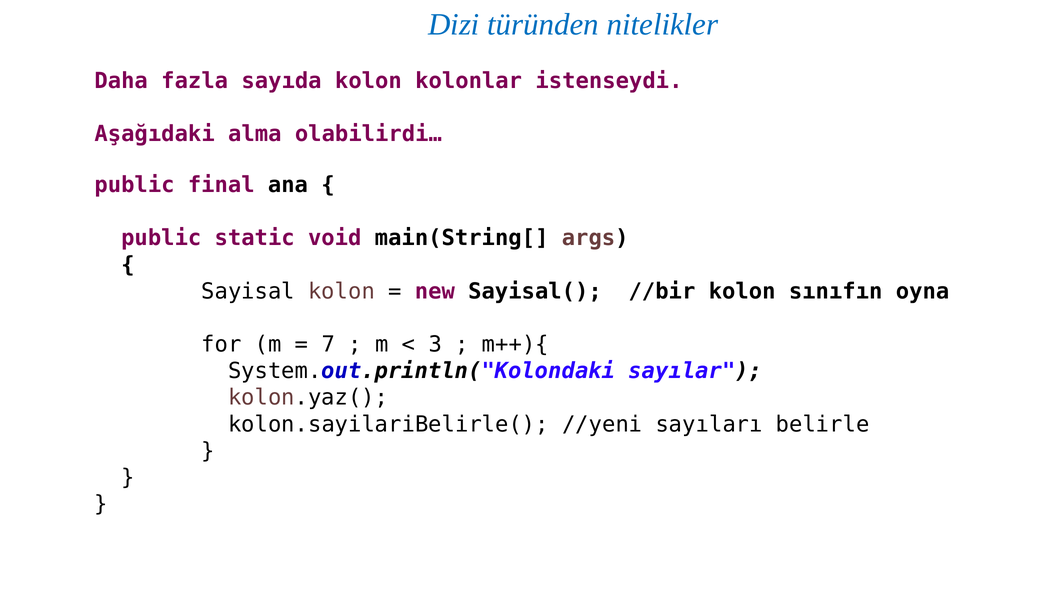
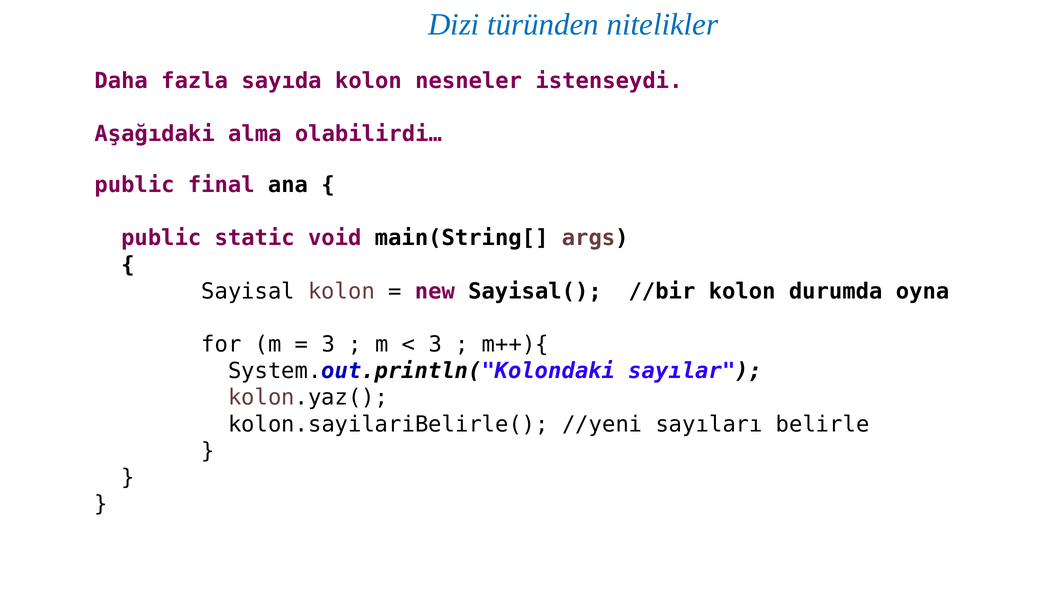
kolonlar: kolonlar -> nesneler (469, 81)
sınıfın: sınıfın -> durumda (836, 291)
7: 7 -> 3 (328, 344)
